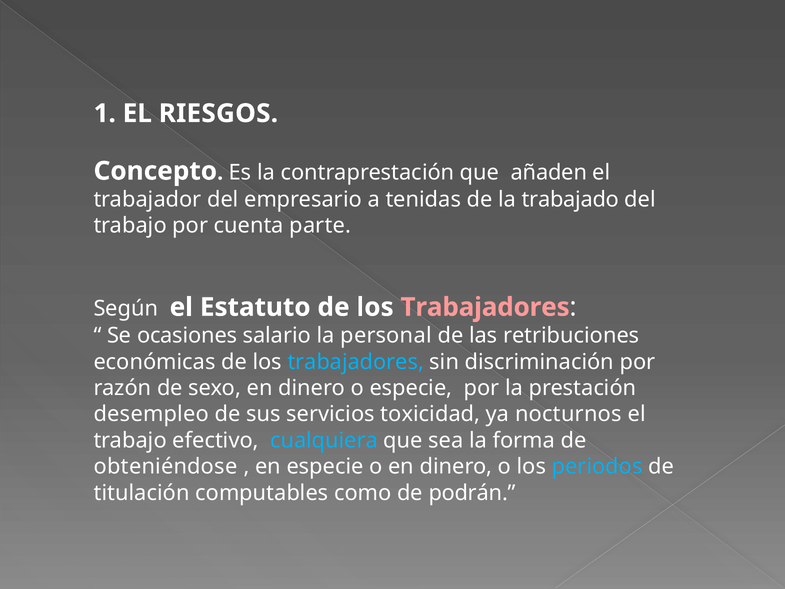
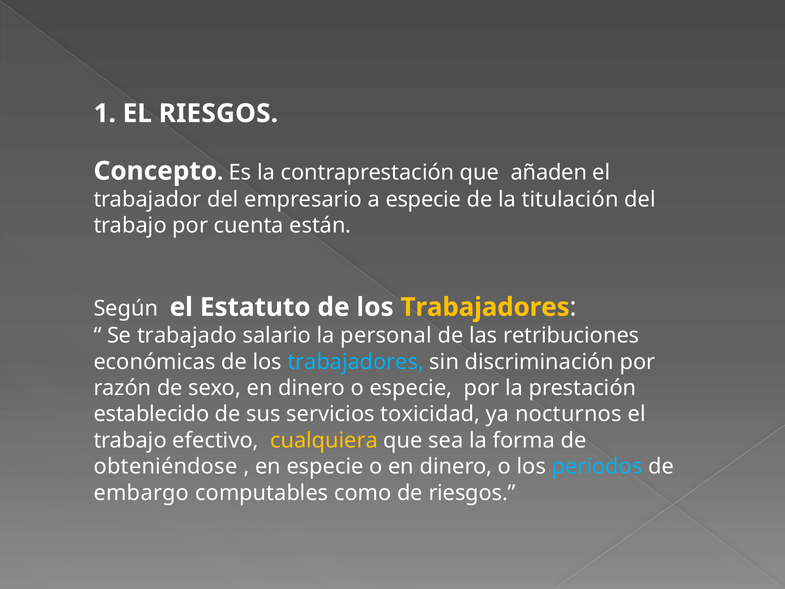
a tenidas: tenidas -> especie (423, 199)
trabajado: trabajado -> titulación (570, 199)
parte: parte -> están (320, 226)
Trabajadores colour: pink -> yellow (485, 307)
ocasiones: ocasiones -> trabajado (187, 336)
desempleo: desempleo -> establecido (152, 414)
cualquiera colour: light blue -> yellow (324, 440)
titulación: titulación -> embargo (141, 493)
de podrán: podrán -> riesgos (472, 493)
